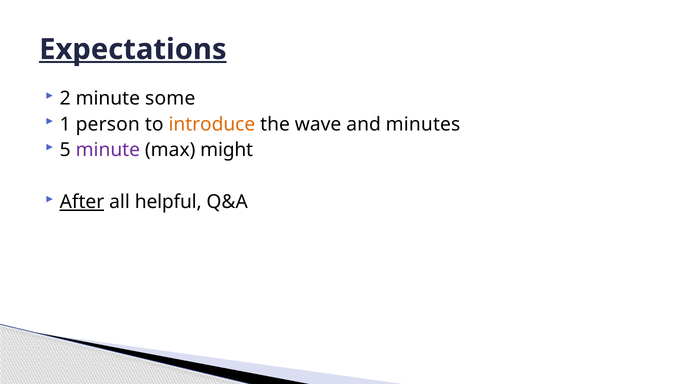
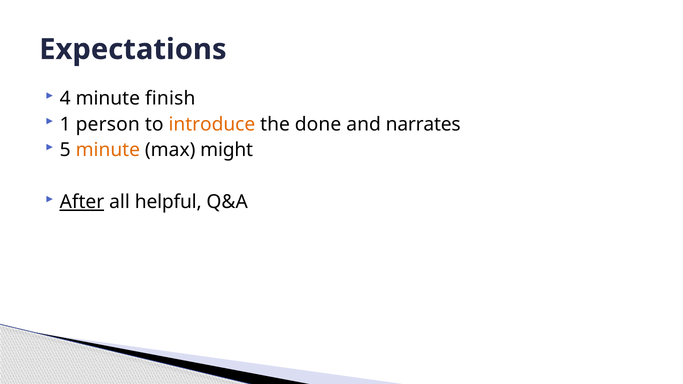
Expectations underline: present -> none (133, 49)
2: 2 -> 4 (65, 98)
some: some -> finish (170, 98)
wave: wave -> done (318, 124)
minutes: minutes -> narrates (423, 124)
minute colour: purple -> orange (108, 150)
